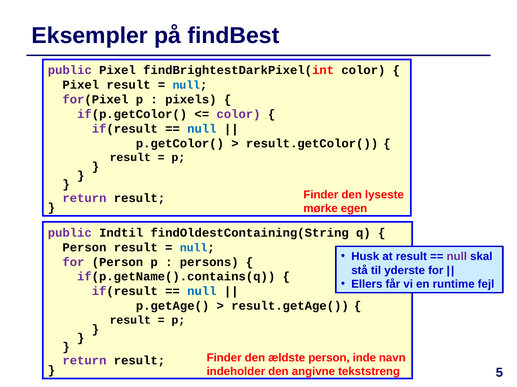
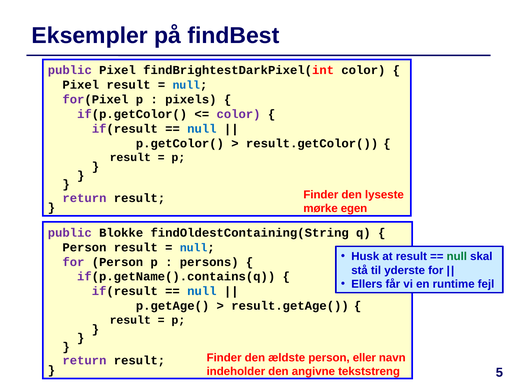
Indtil: Indtil -> Blokke (121, 233)
null colour: purple -> green (457, 257)
inde: inde -> eller (364, 358)
